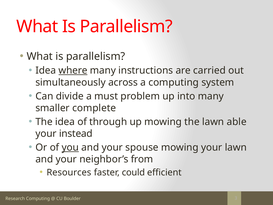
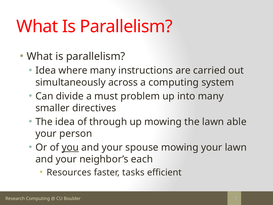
where underline: present -> none (73, 70)
complete: complete -> directives (94, 108)
instead: instead -> person (76, 134)
from: from -> each (142, 159)
could: could -> tasks (133, 172)
